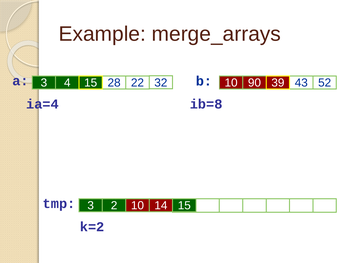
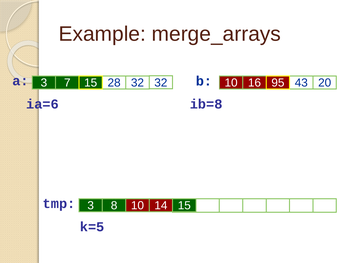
39: 39 -> 95 (278, 83)
4: 4 -> 7 (67, 83)
28 22: 22 -> 32 (137, 83)
90: 90 -> 16 (254, 83)
52: 52 -> 20 (325, 83)
ia=4: ia=4 -> ia=6 (42, 104)
2: 2 -> 8 (114, 206)
k=2: k=2 -> k=5 (92, 227)
